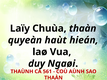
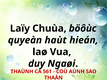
Chuùa thaàn: thaàn -> böôùc (83, 28)
